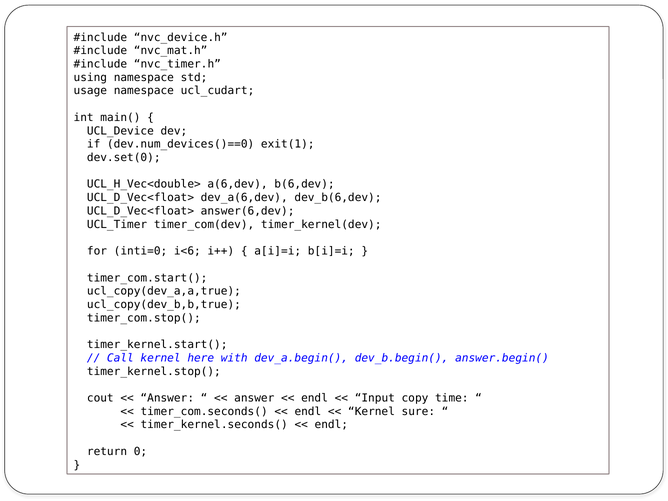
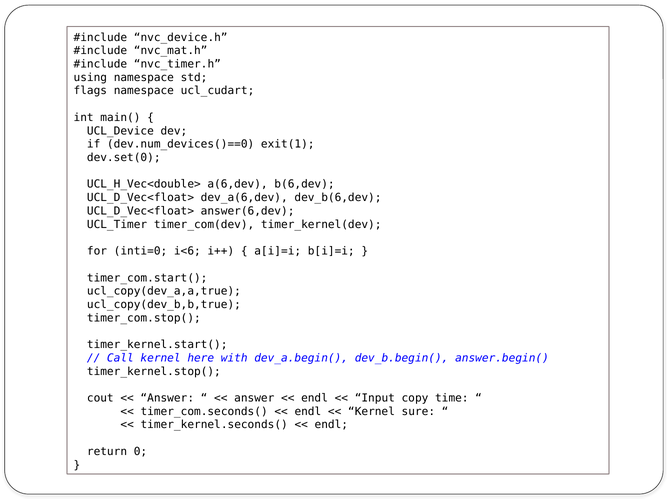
usage: usage -> flags (90, 91)
